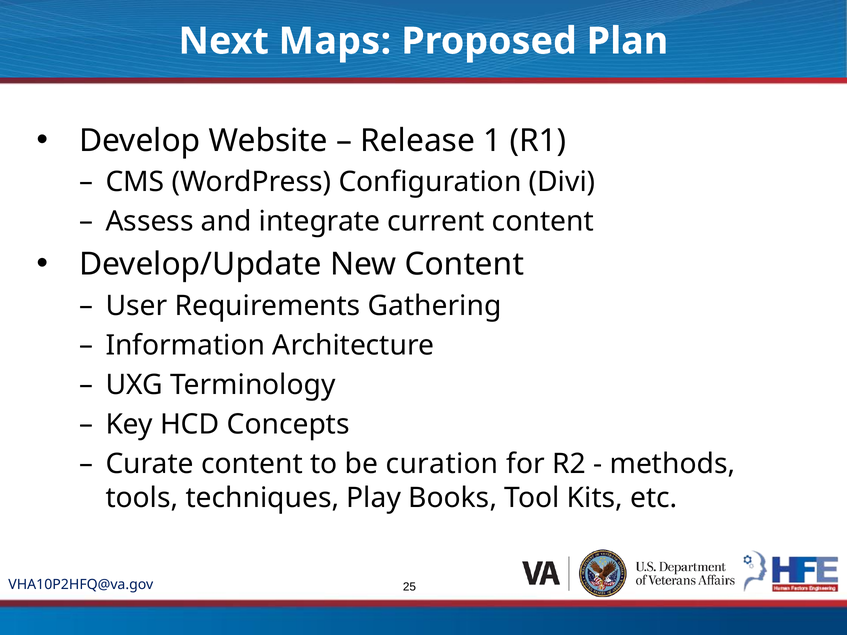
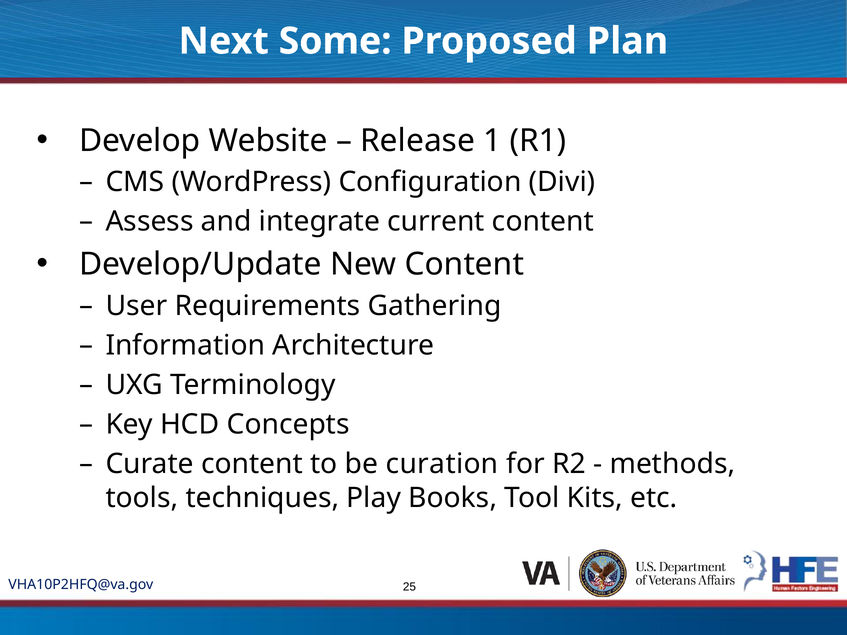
Maps: Maps -> Some (335, 41)
